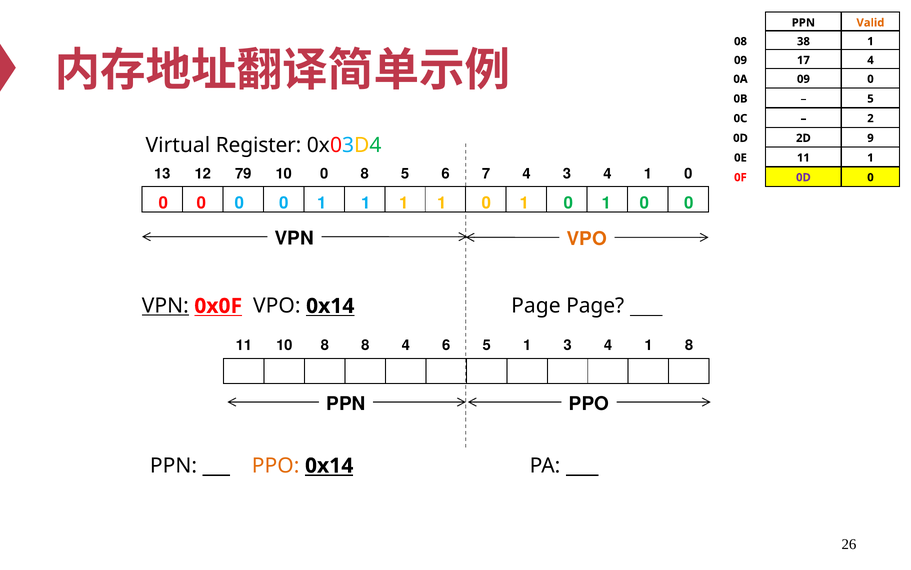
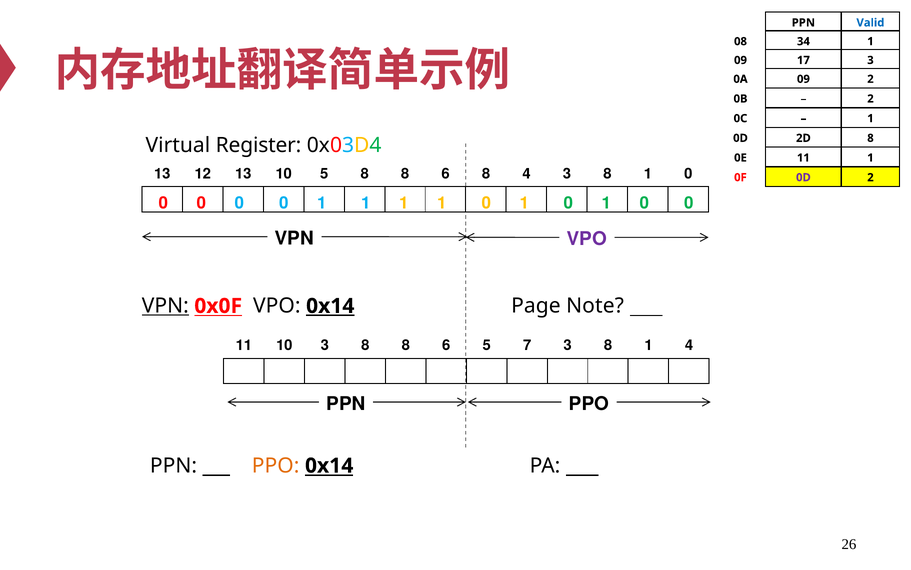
Valid colour: orange -> blue (870, 23)
38: 38 -> 34 (803, 41)
17 4: 4 -> 3 (870, 60)
09 0: 0 -> 2 (870, 79)
5: 5 -> 2 (870, 99)
2: 2 -> 1 (870, 118)
2D 9: 9 -> 8 (870, 138)
12 79: 79 -> 13 (243, 174)
10 0: 0 -> 5 (324, 174)
5: 5 -> 8 (405, 174)
6 7: 7 -> 8 (486, 174)
4 3 4: 4 -> 8 (607, 174)
0D 0: 0 -> 2 (870, 177)
VPO colour: orange -> purple (587, 239)
0x14 underline: none -> present (330, 306)
Page Page: Page -> Note (595, 306)
10 8: 8 -> 3 (325, 345)
4: 4 -> 8 (406, 345)
5 1: 1 -> 7 (527, 345)
4: 4 -> 8 (608, 345)
1 8: 8 -> 4 (689, 345)
